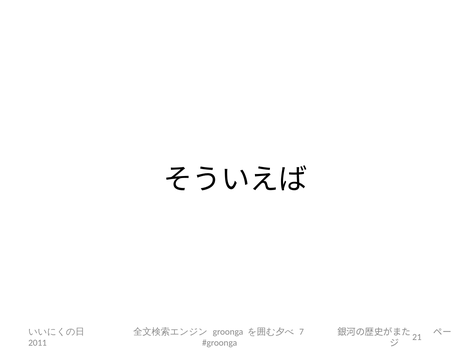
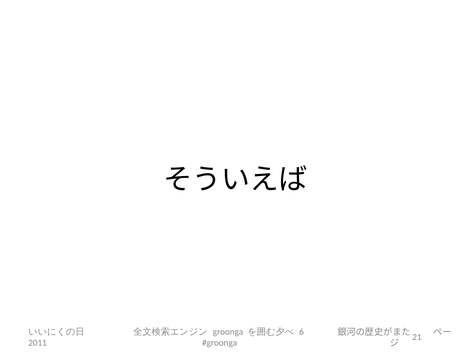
7: 7 -> 6 (302, 332)
